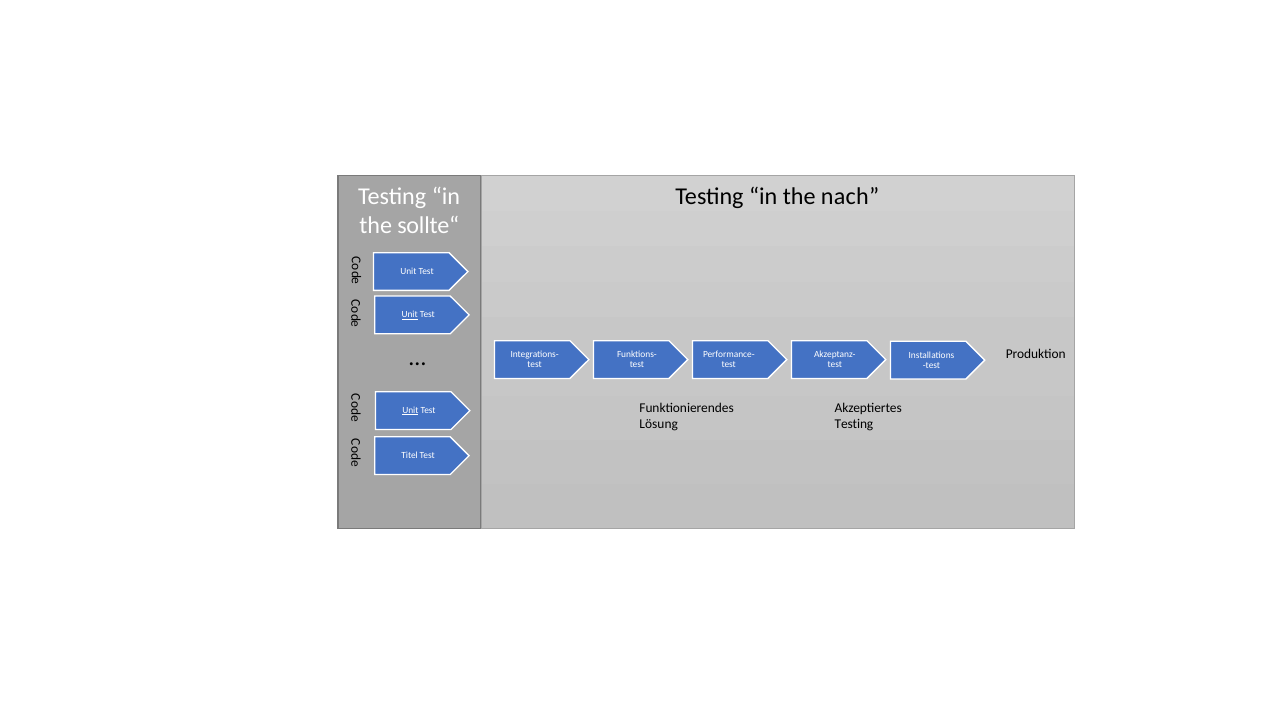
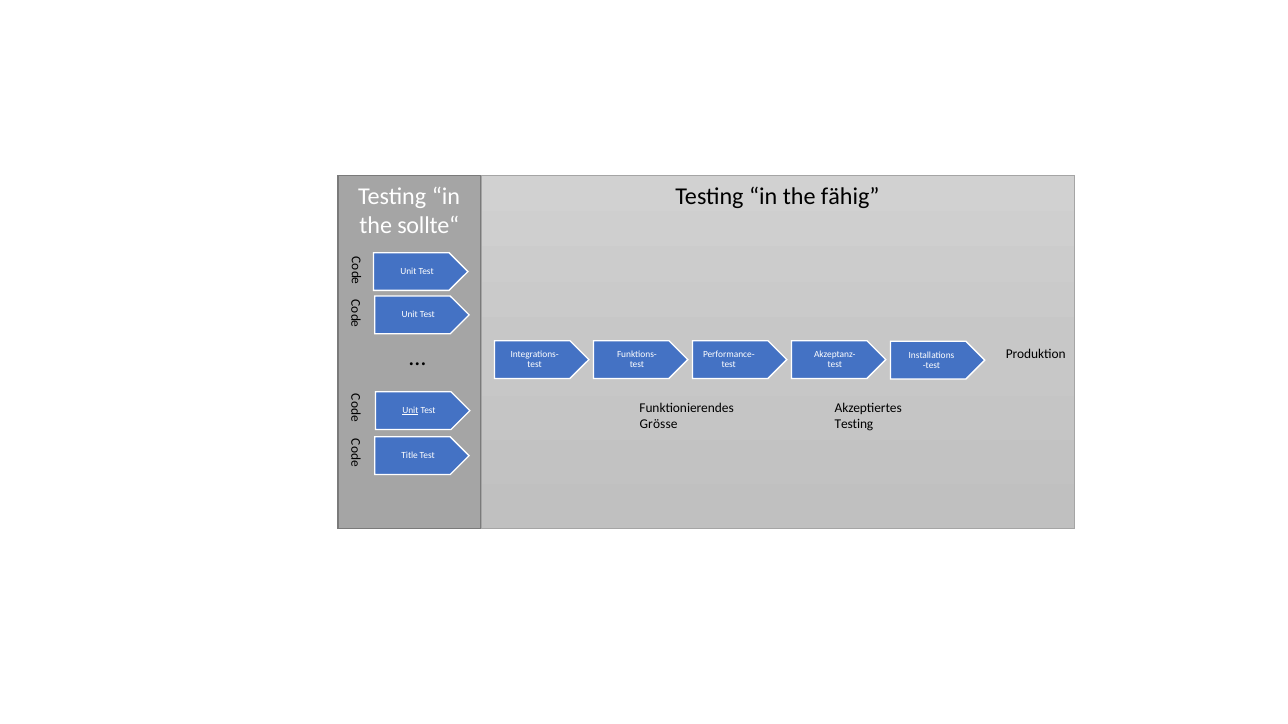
nach: nach -> fähig (850, 197)
Unit underline: present -> none (410, 315)
Lösung: Lösung -> Grösse (659, 425)
Titel: Titel -> Title (410, 456)
